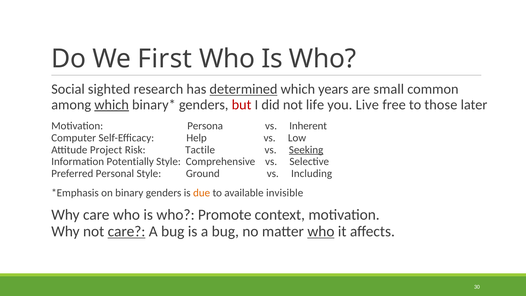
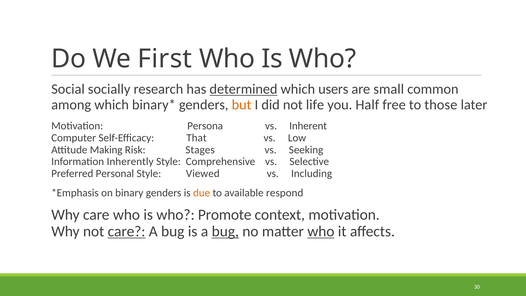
sighted: sighted -> socially (109, 89)
years: years -> users (333, 89)
which underline: present -> none (112, 105)
but colour: red -> orange (242, 105)
Live: Live -> Half (367, 105)
Help: Help -> That (196, 138)
Project: Project -> Making (106, 150)
Tactile: Tactile -> Stages (200, 150)
Seeking underline: present -> none (306, 150)
Potentially: Potentially -> Inherently (130, 162)
Ground: Ground -> Viewed (203, 173)
invisible: invisible -> respond (285, 193)
bug underline: none -> present (225, 231)
